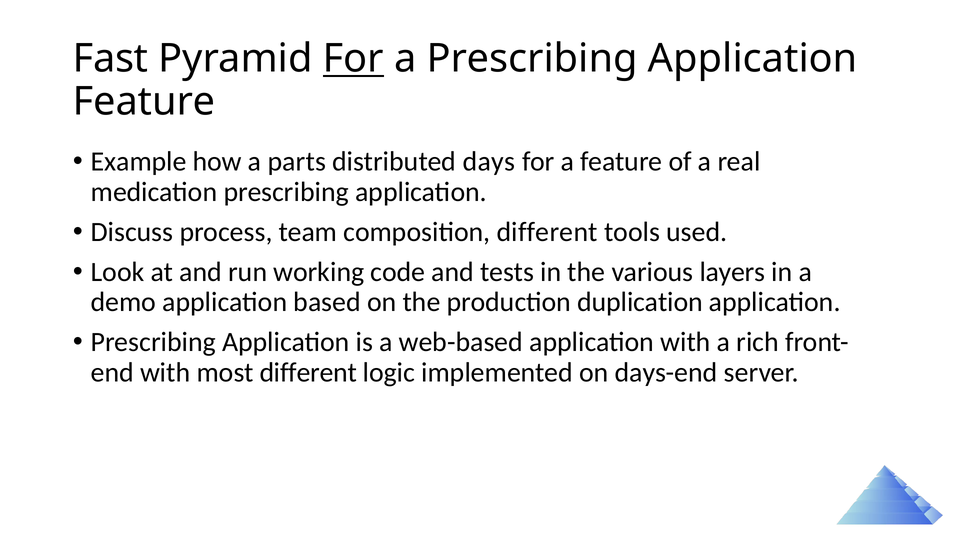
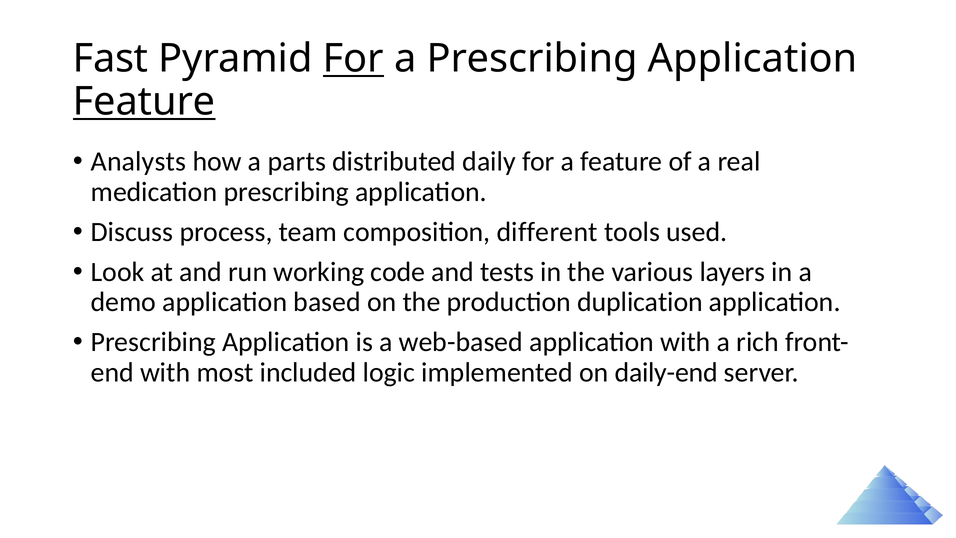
Feature underline: none -> present (144, 102)
Example: Example -> Analysts (139, 162)
days: days -> daily (489, 162)
most different: different -> included (308, 372)
days-end: days-end -> daily-end (666, 372)
